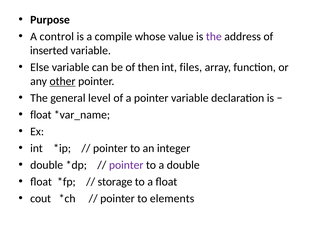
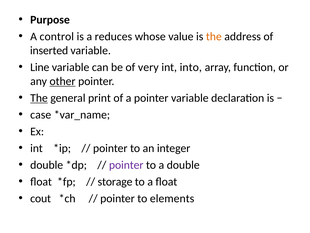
compile: compile -> reduces (113, 36)
the colour: purple -> orange (214, 36)
Else: Else -> Line (40, 67)
then: then -> very (148, 67)
files: files -> into (191, 67)
The underline: none -> present (39, 98)
level: level -> print (99, 98)
float: float -> case (41, 114)
